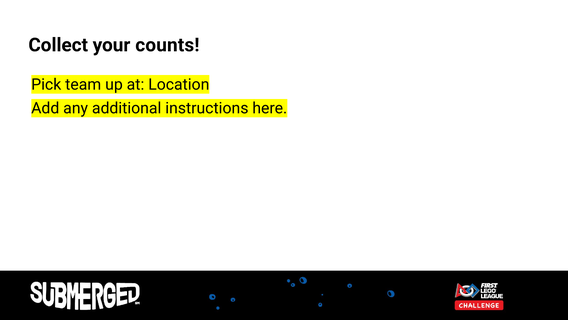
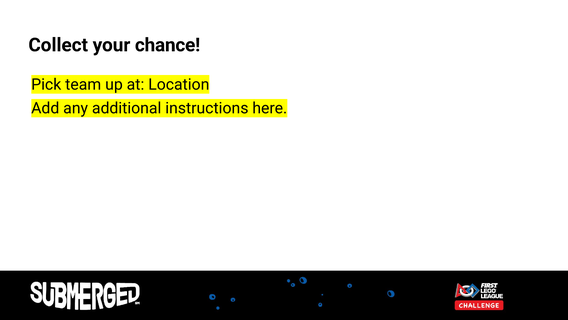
counts: counts -> chance (168, 45)
